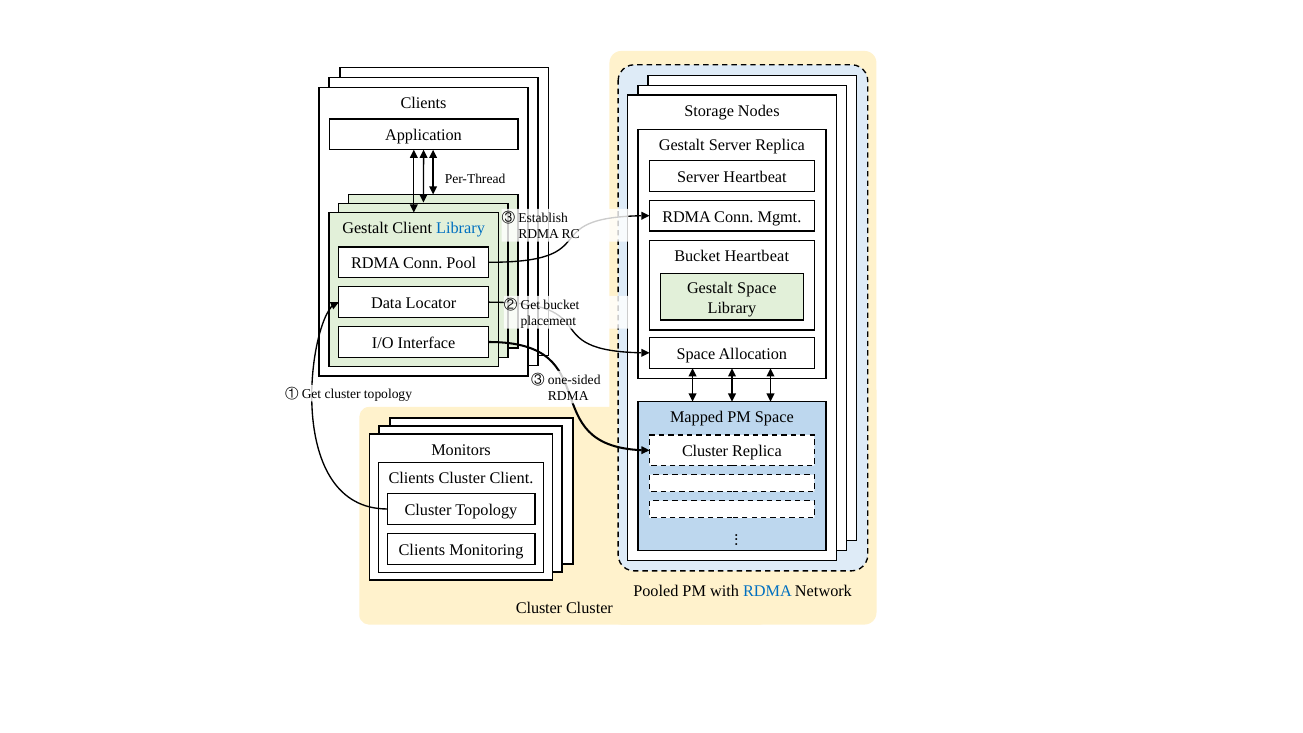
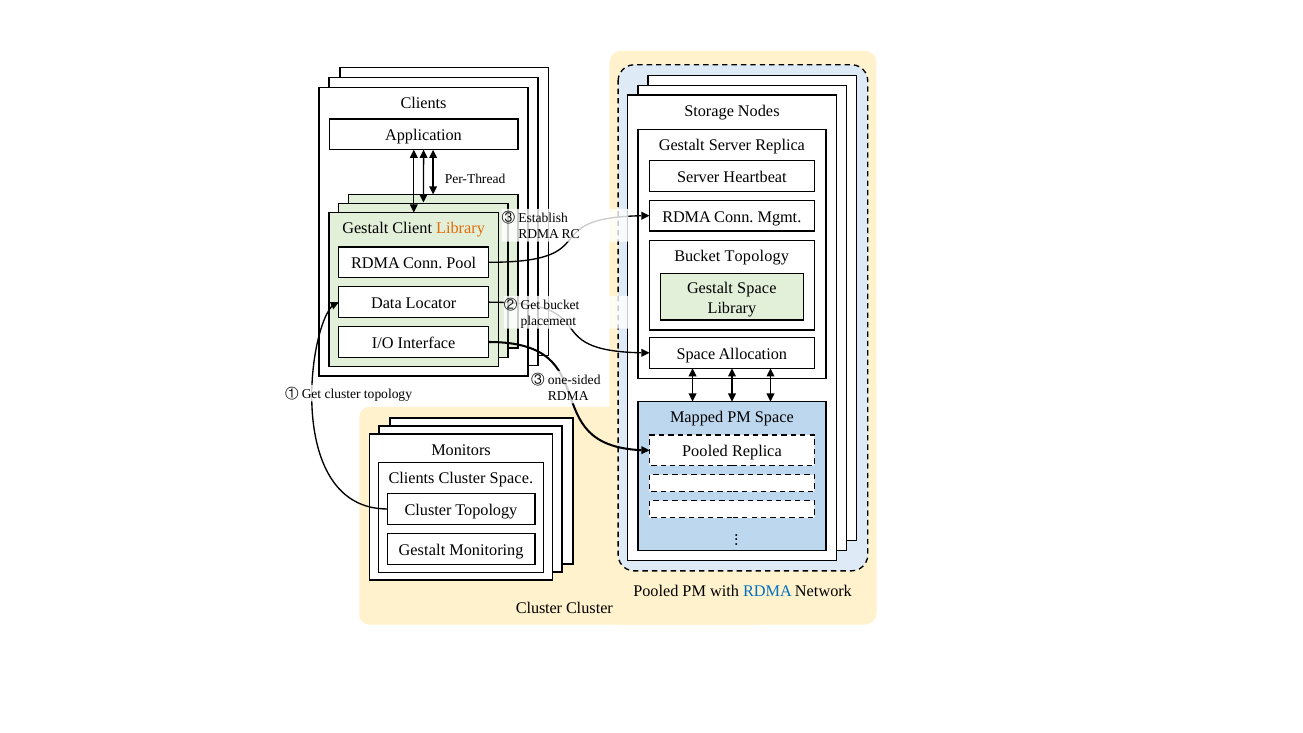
Library colour: blue -> orange (461, 228)
Bucket Heartbeat: Heartbeat -> Topology (757, 256)
Cluster: Cluster -> Pooled (705, 451)
Cluster Client: Client -> Space (511, 478)
Clients: Clients -> Gestalt (422, 550)
